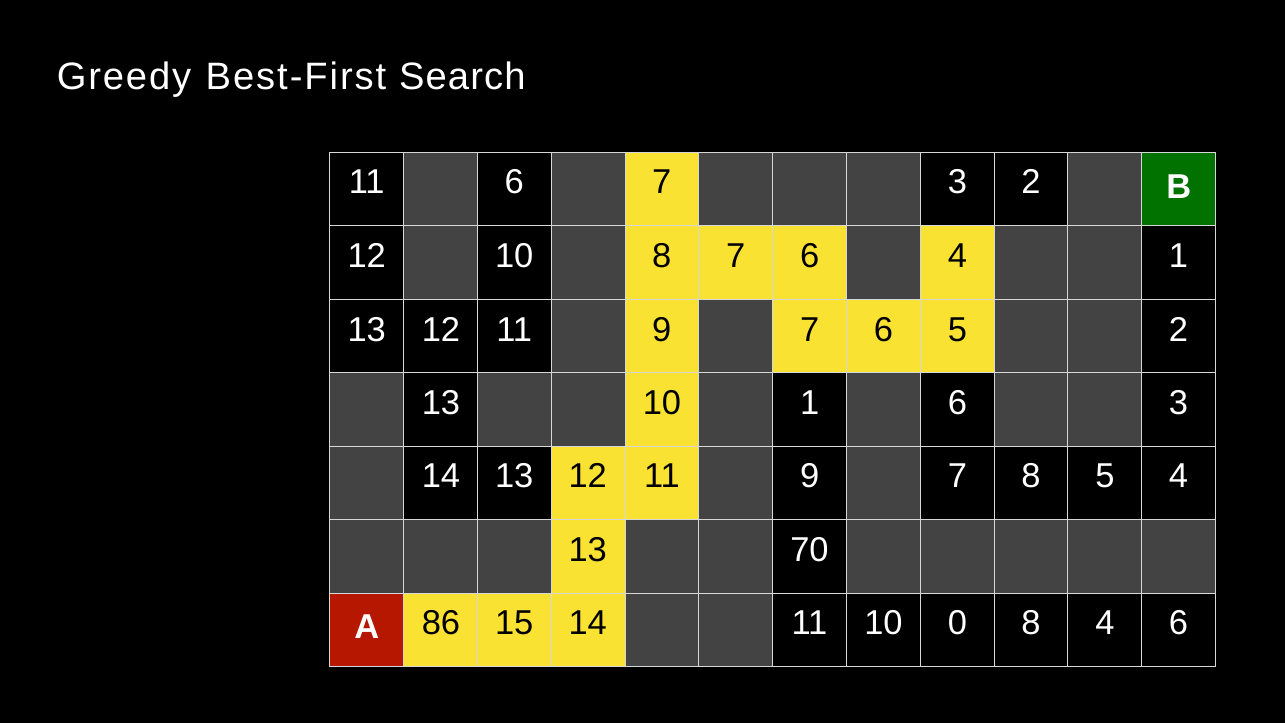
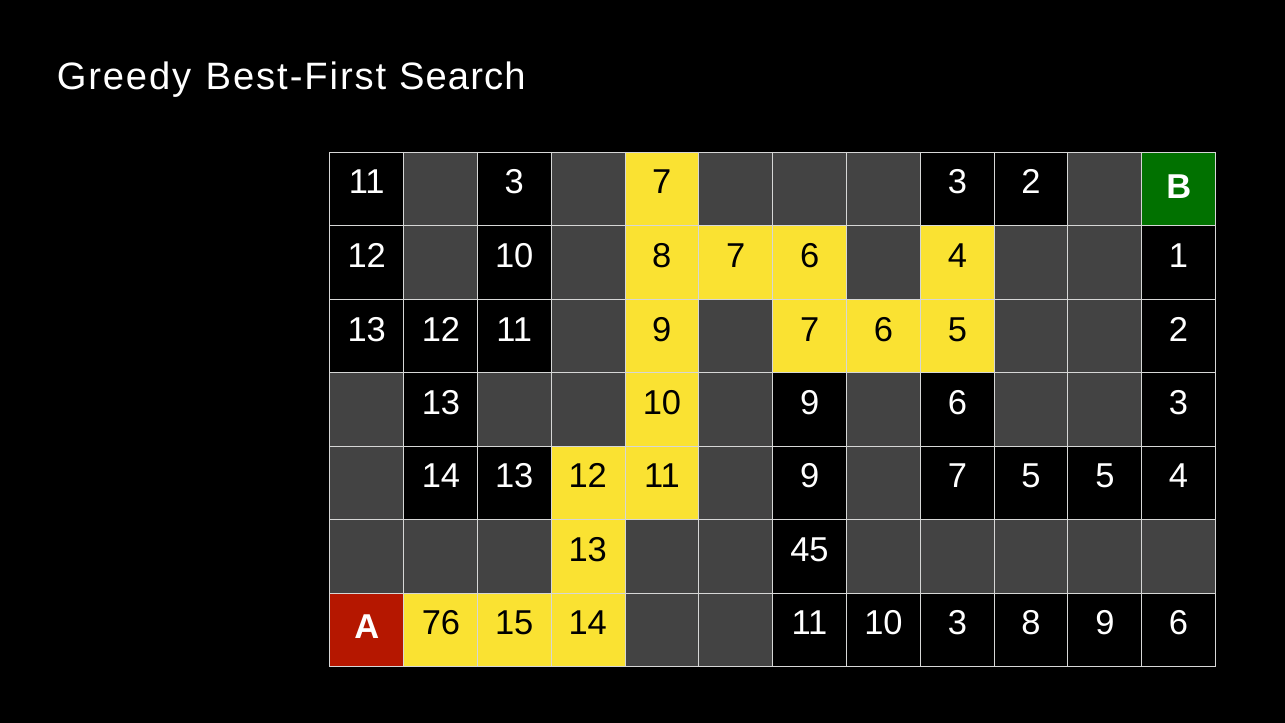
11 6: 6 -> 3 (514, 182)
10 1: 1 -> 9 (810, 403)
7 8: 8 -> 5 (1031, 476)
70: 70 -> 45 (809, 550)
86: 86 -> 76 (441, 623)
10 0: 0 -> 3 (958, 623)
8 4: 4 -> 9 (1105, 623)
